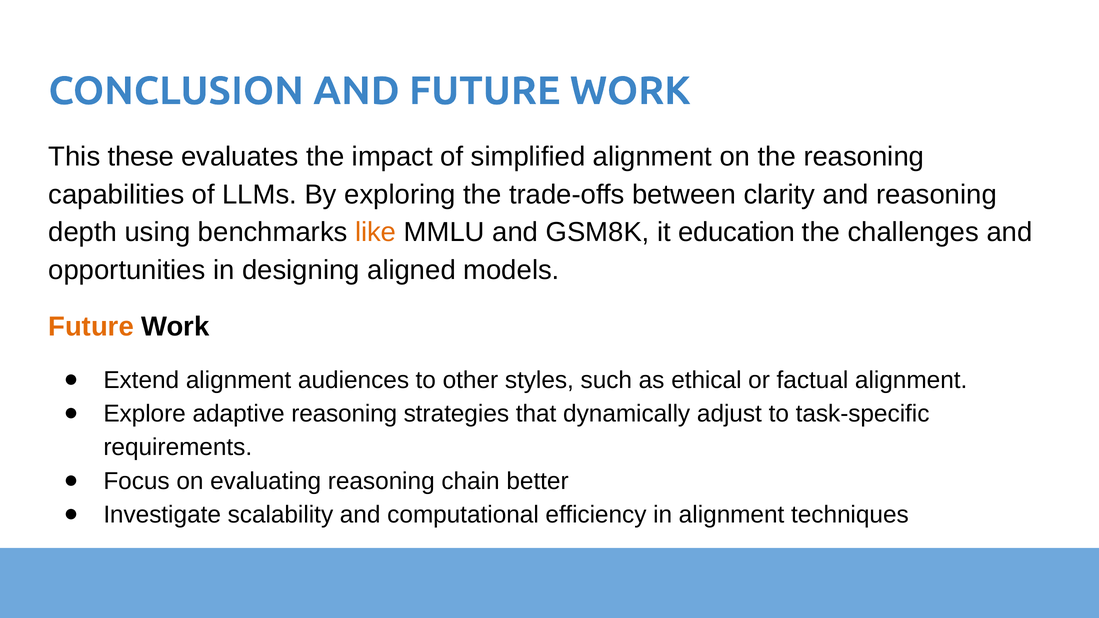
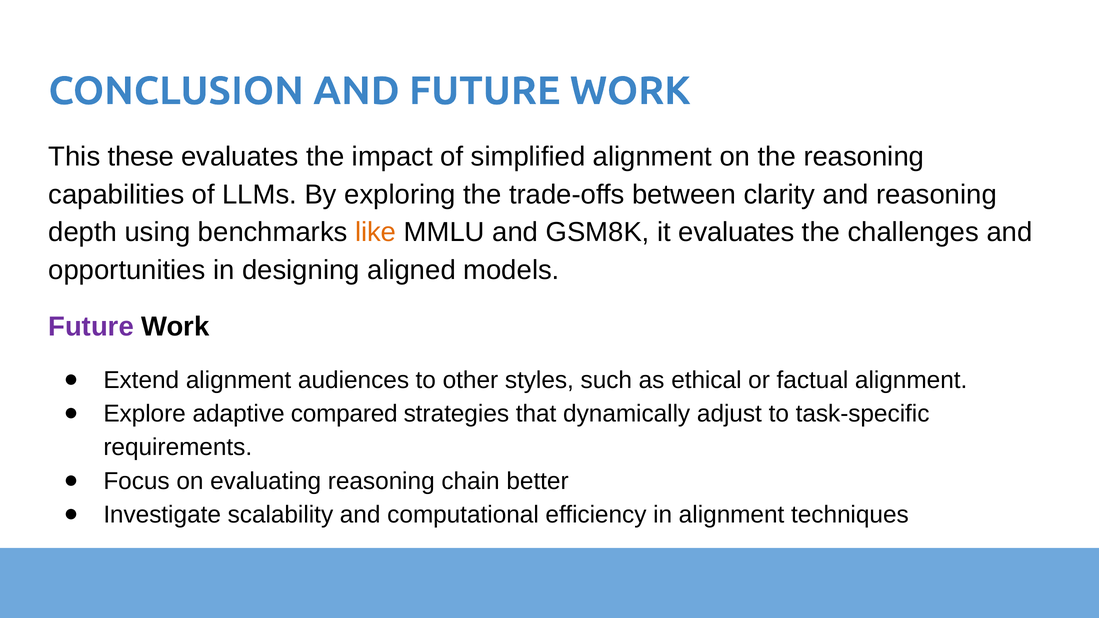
it education: education -> evaluates (736, 232)
Future colour: orange -> purple (91, 327)
adaptive reasoning: reasoning -> compared (344, 414)
